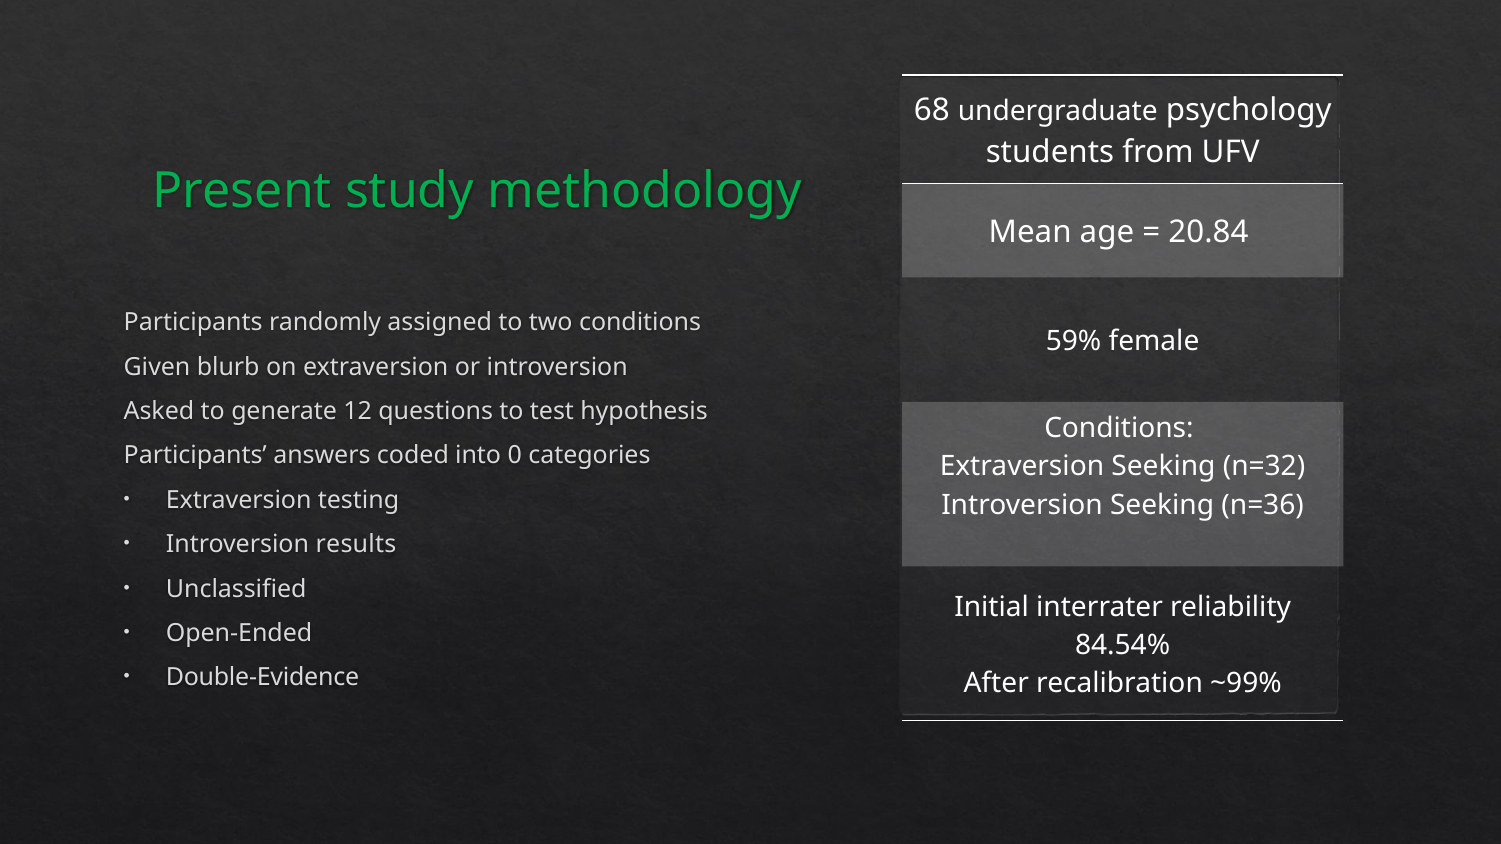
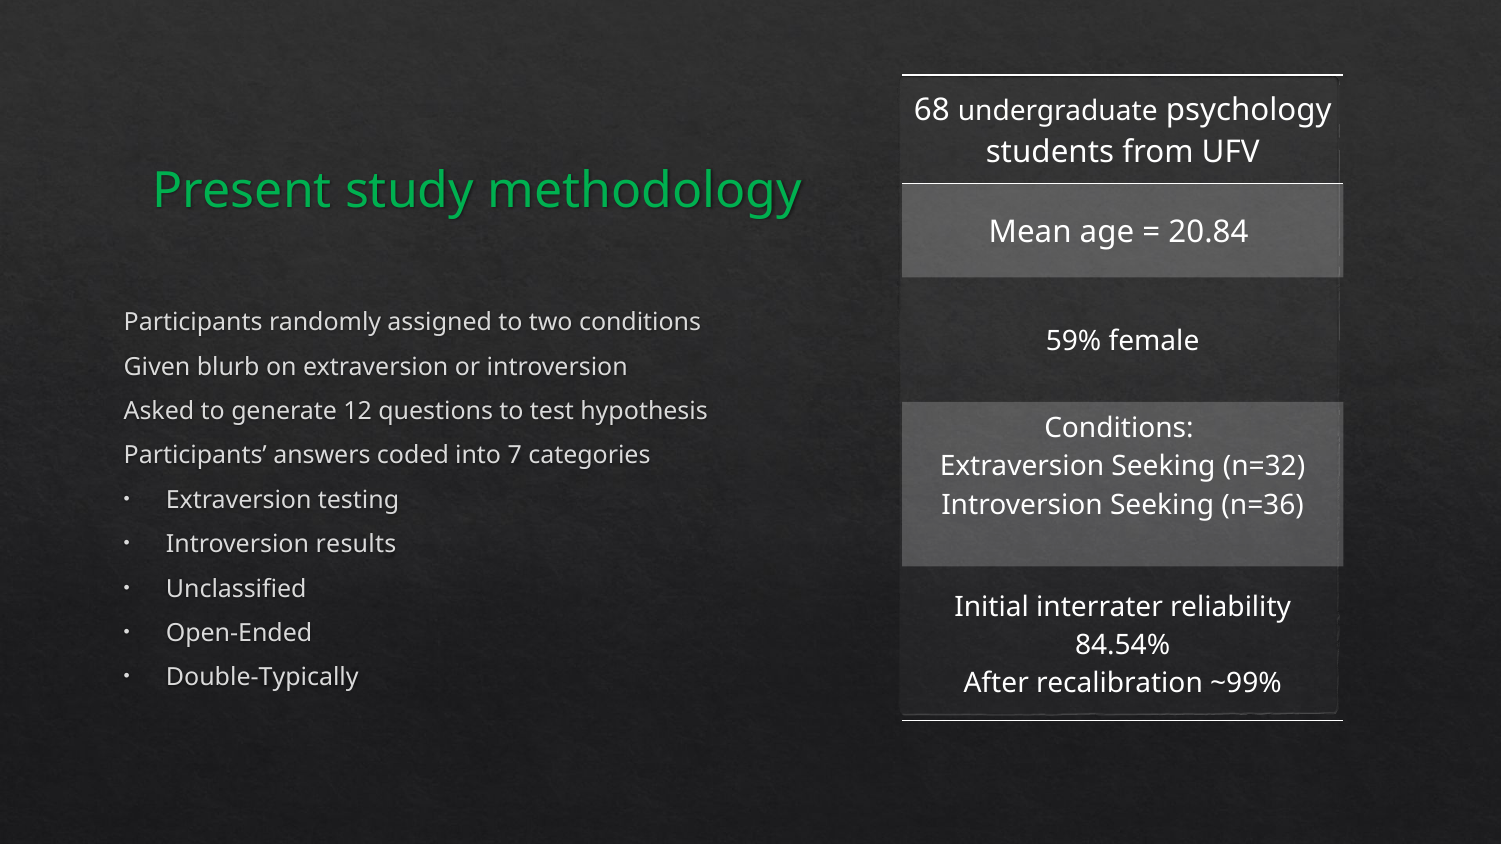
0: 0 -> 7 (515, 456)
Double-Evidence: Double-Evidence -> Double-Typically (262, 678)
